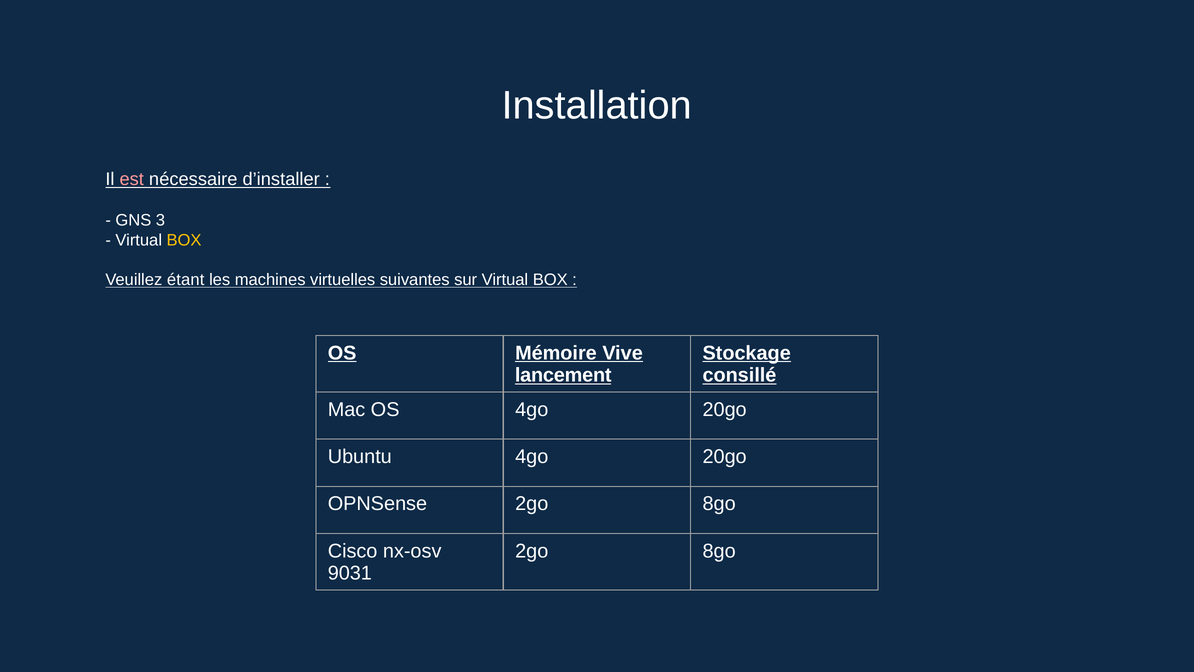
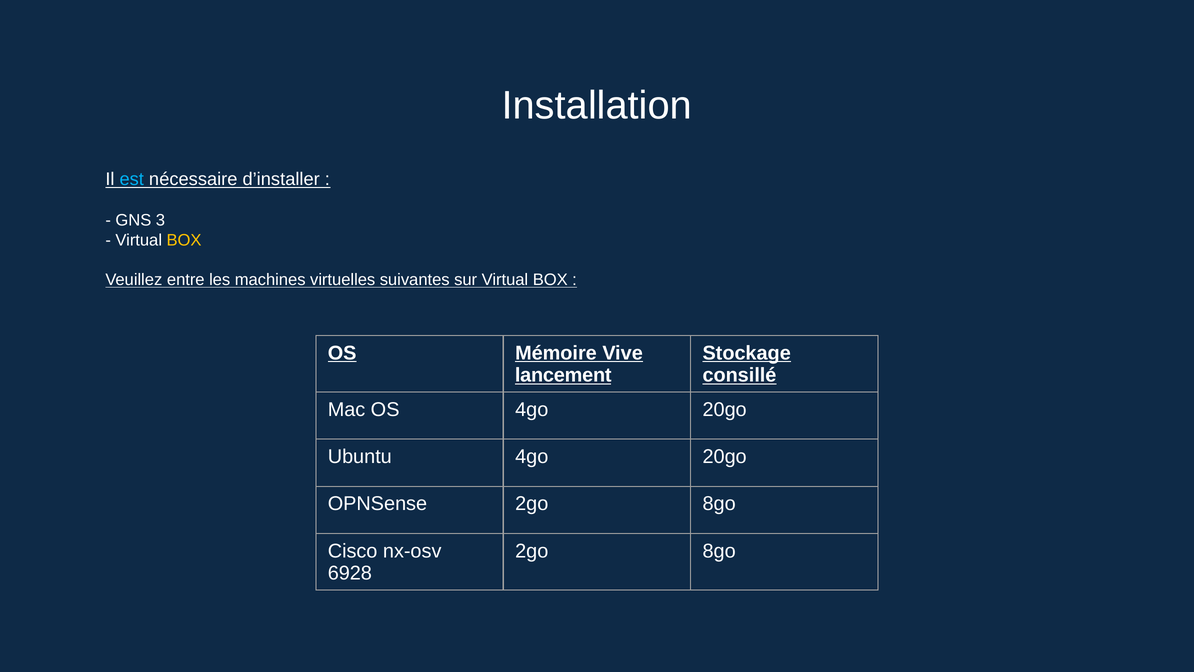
est colour: pink -> light blue (132, 179)
étant: étant -> entre (186, 280)
9031: 9031 -> 6928 (350, 573)
